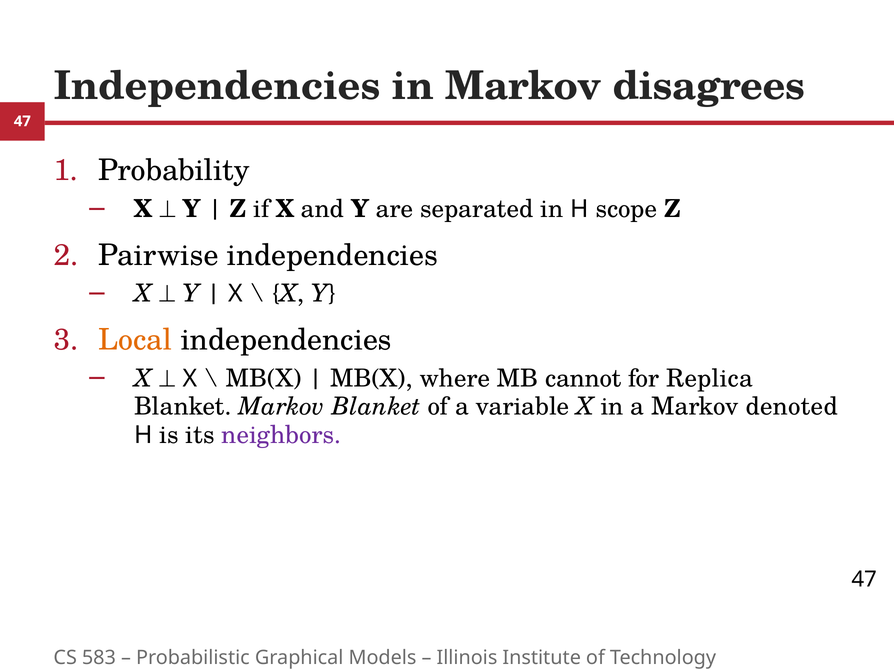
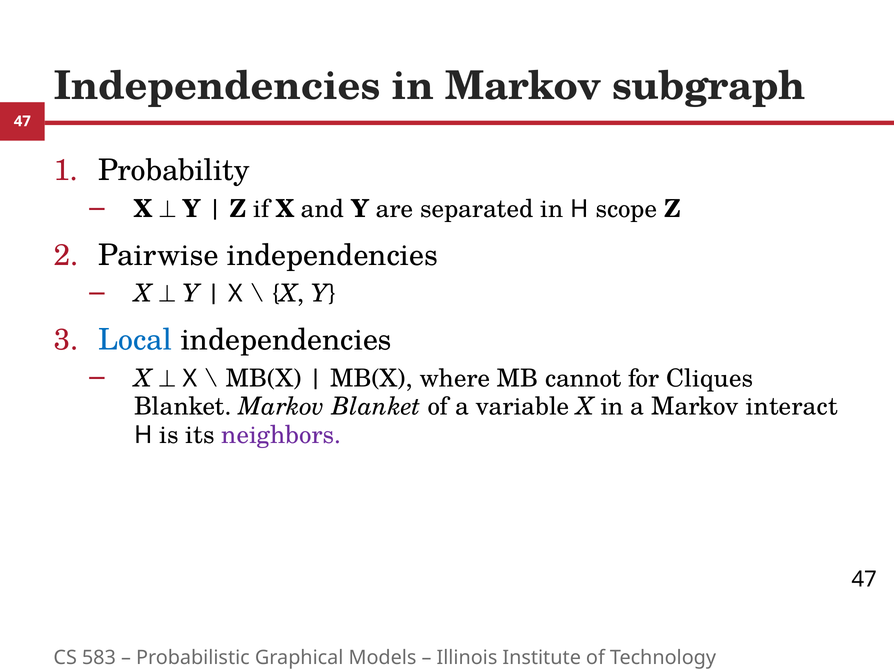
disagrees: disagrees -> subgraph (709, 86)
Local colour: orange -> blue (135, 340)
Replica: Replica -> Cliques (710, 379)
denoted: denoted -> interact (792, 407)
